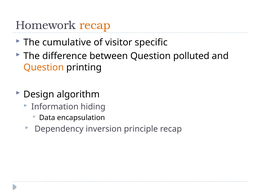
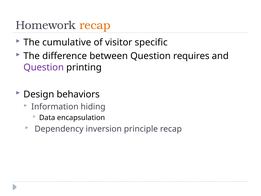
polluted: polluted -> requires (191, 56)
Question colour: orange -> purple (44, 67)
algorithm: algorithm -> behaviors (78, 94)
